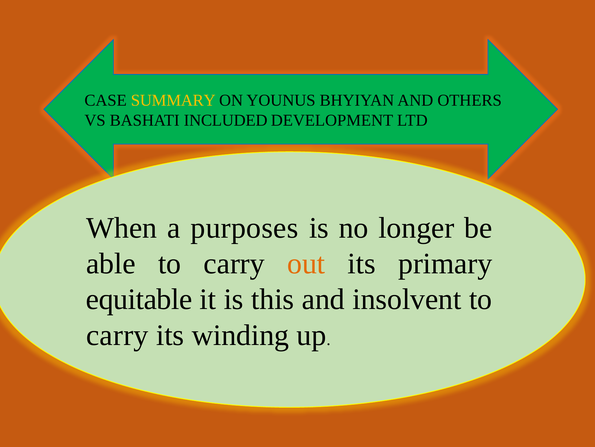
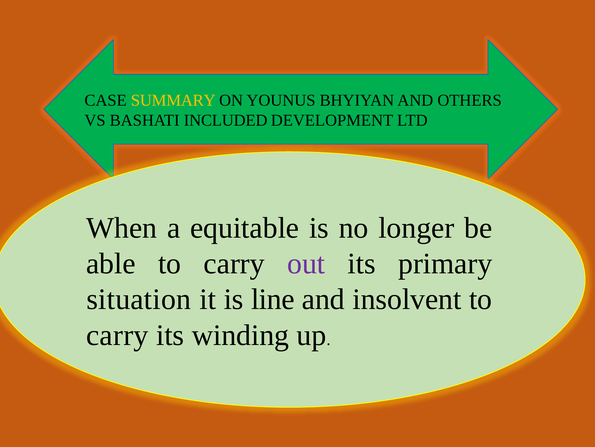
purposes: purposes -> equitable (245, 228)
out colour: orange -> purple (306, 263)
equitable: equitable -> situation (139, 299)
this: this -> line (273, 299)
